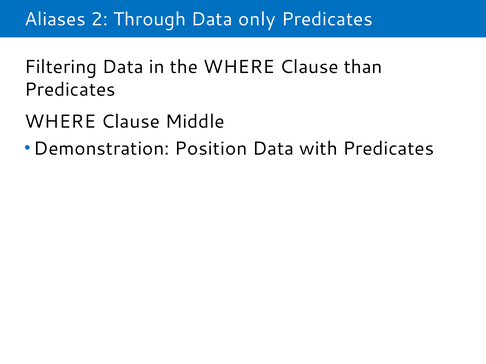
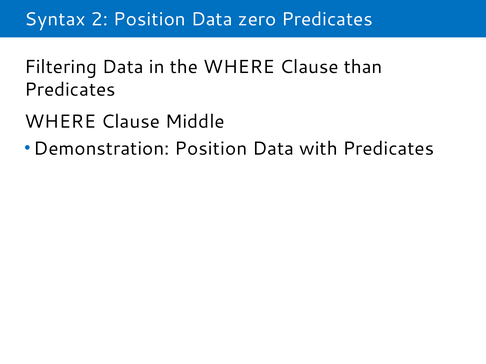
Aliases: Aliases -> Syntax (55, 19)
2 Through: Through -> Position (150, 19)
only: only -> zero (257, 19)
